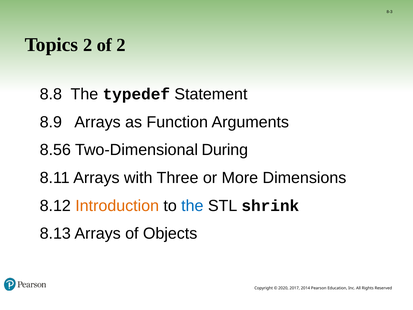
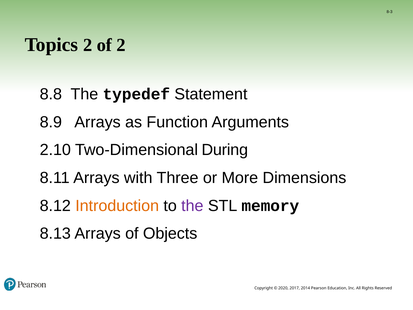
8.56: 8.56 -> 2.10 (55, 150)
the colour: blue -> purple (192, 206)
shrink: shrink -> memory (270, 206)
